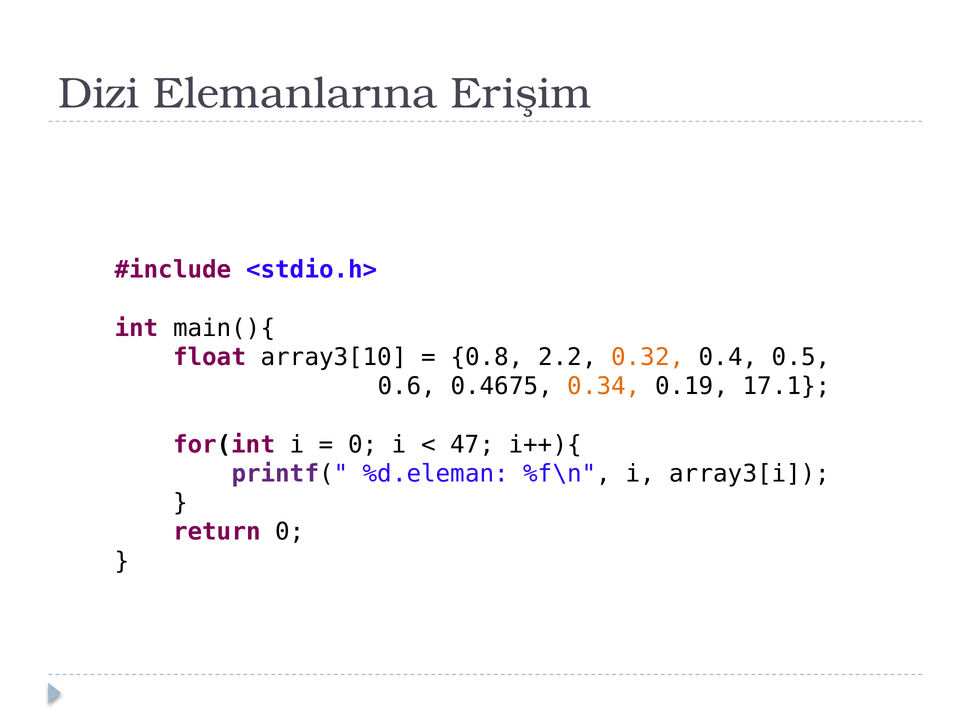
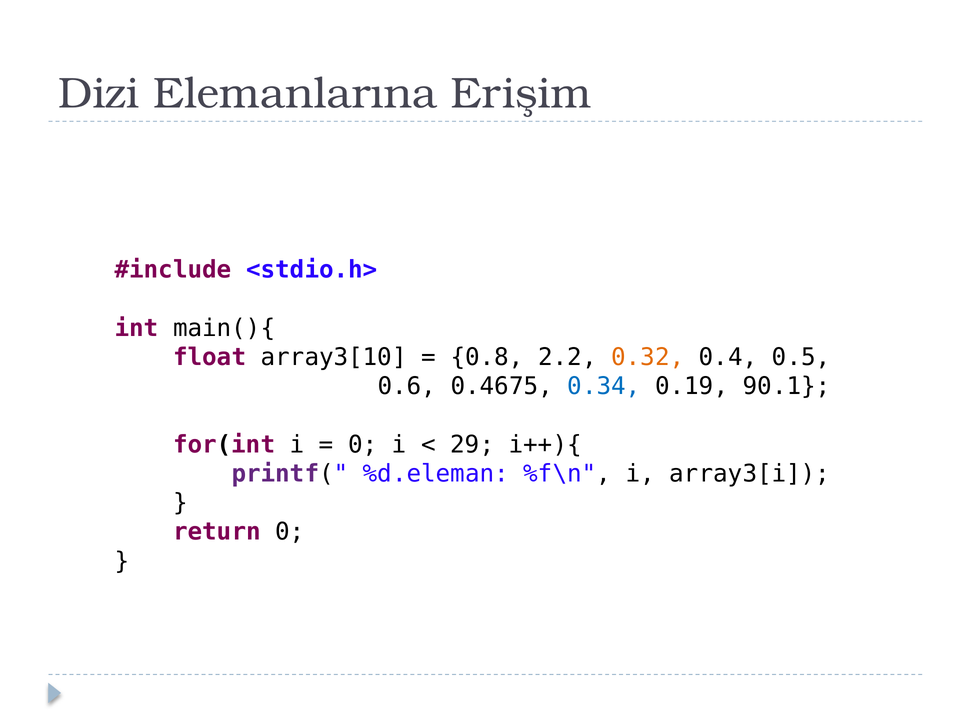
0.34 colour: orange -> blue (604, 386)
17.1: 17.1 -> 90.1 (787, 386)
47: 47 -> 29 (472, 445)
